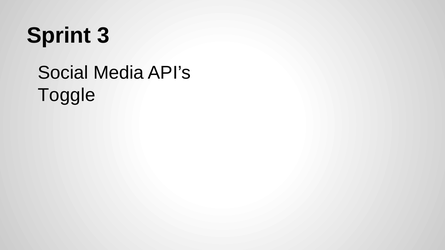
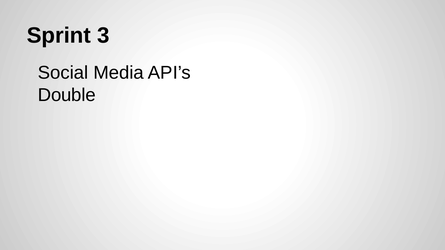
Toggle: Toggle -> Double (67, 95)
